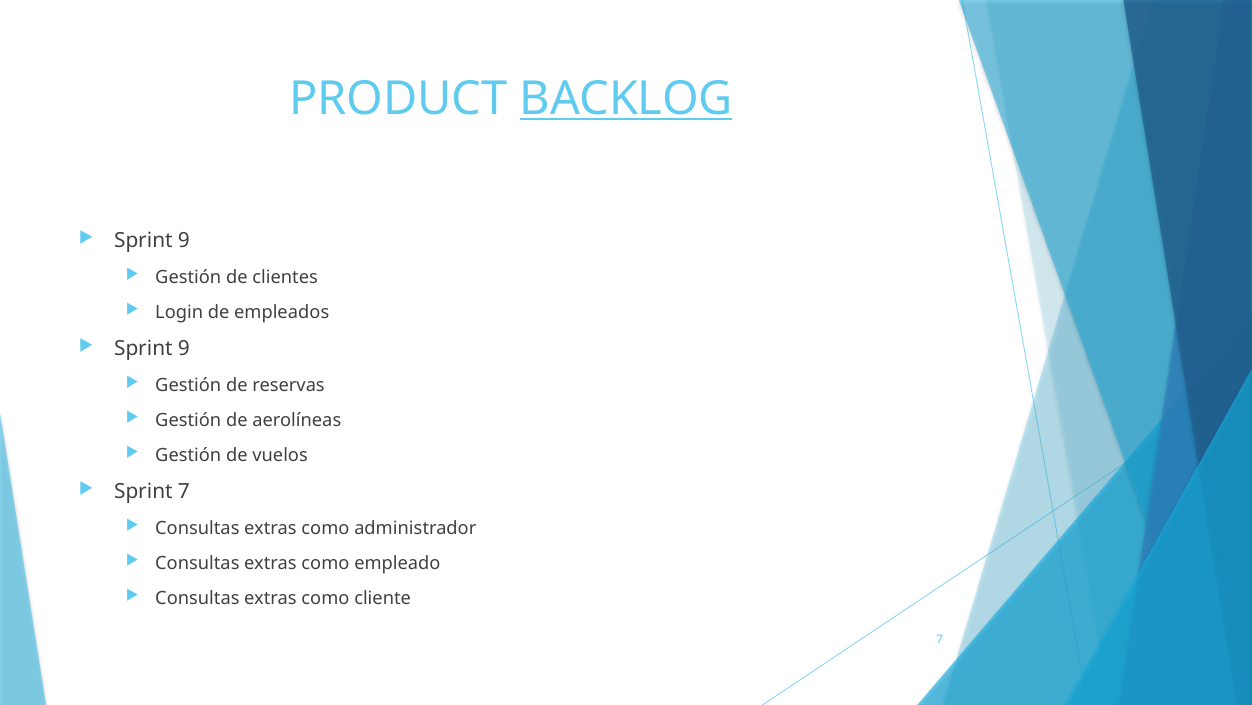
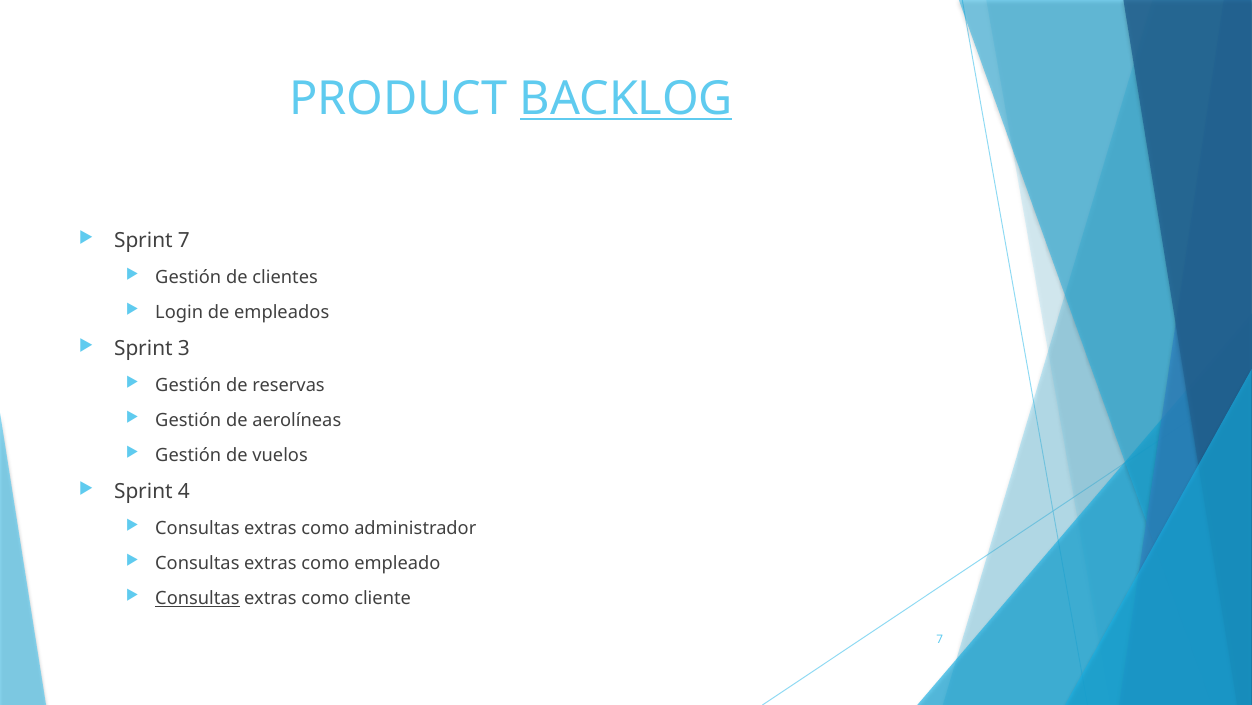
9: 9 -> 7 (184, 241)
9: 9 -> 3 (184, 349)
Sprint 7: 7 -> 4 (184, 492)
Consultas underline: none -> present (197, 598)
